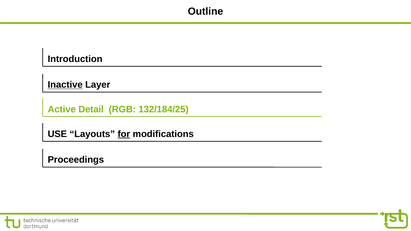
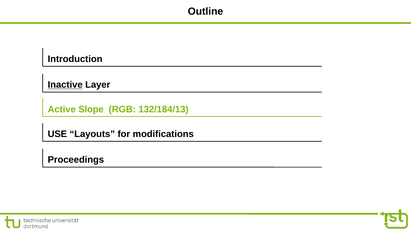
Detail: Detail -> Slope (91, 110)
132/184/25: 132/184/25 -> 132/184/13 (164, 110)
for underline: present -> none (124, 134)
